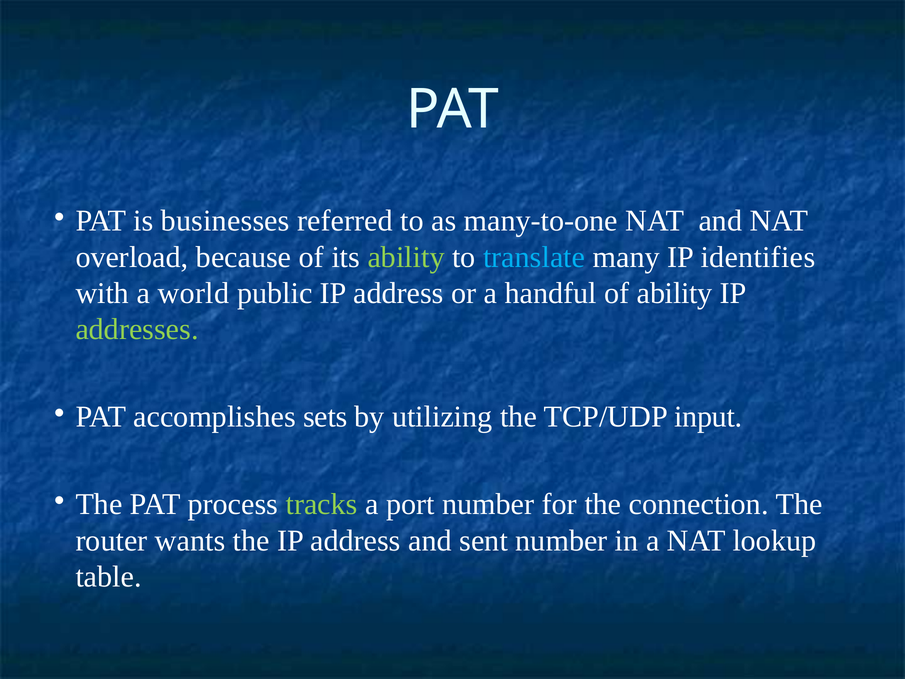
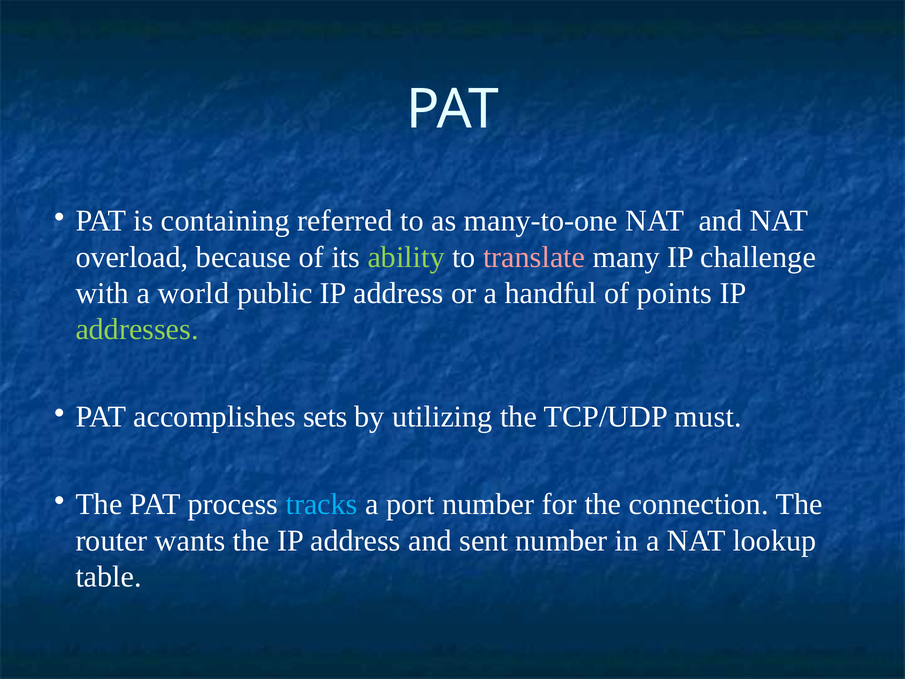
businesses: businesses -> containing (225, 221)
translate colour: light blue -> pink (534, 257)
identifies: identifies -> challenge (758, 257)
of ability: ability -> points (675, 293)
input: input -> must (708, 417)
tracks colour: light green -> light blue (322, 504)
